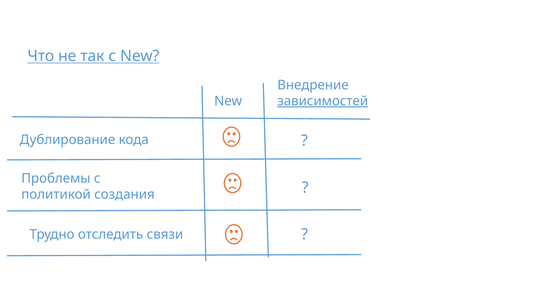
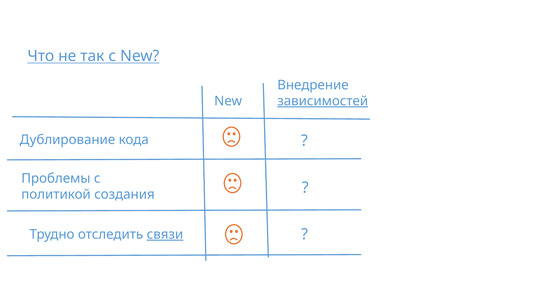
связи underline: none -> present (165, 234)
